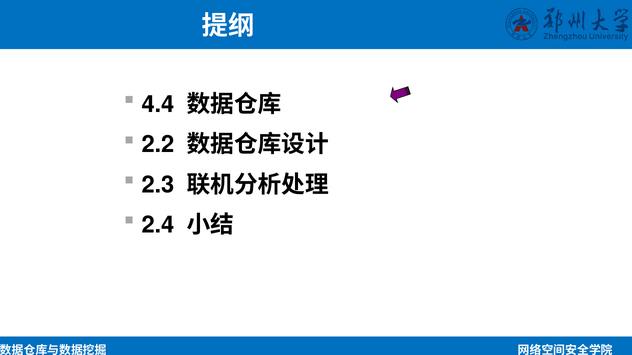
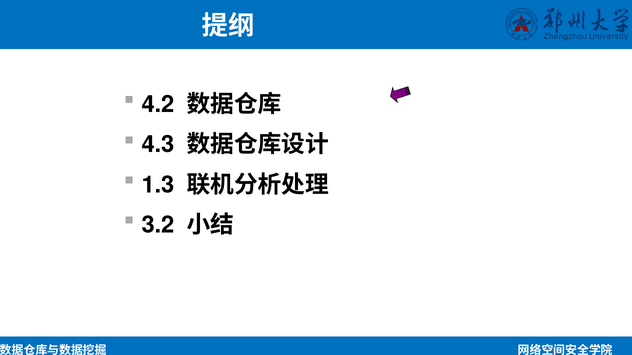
4.4: 4.4 -> 4.2 (158, 104)
2.2: 2.2 -> 4.3 (158, 145)
2.3: 2.3 -> 1.3 (158, 185)
2.4: 2.4 -> 3.2 (158, 225)
